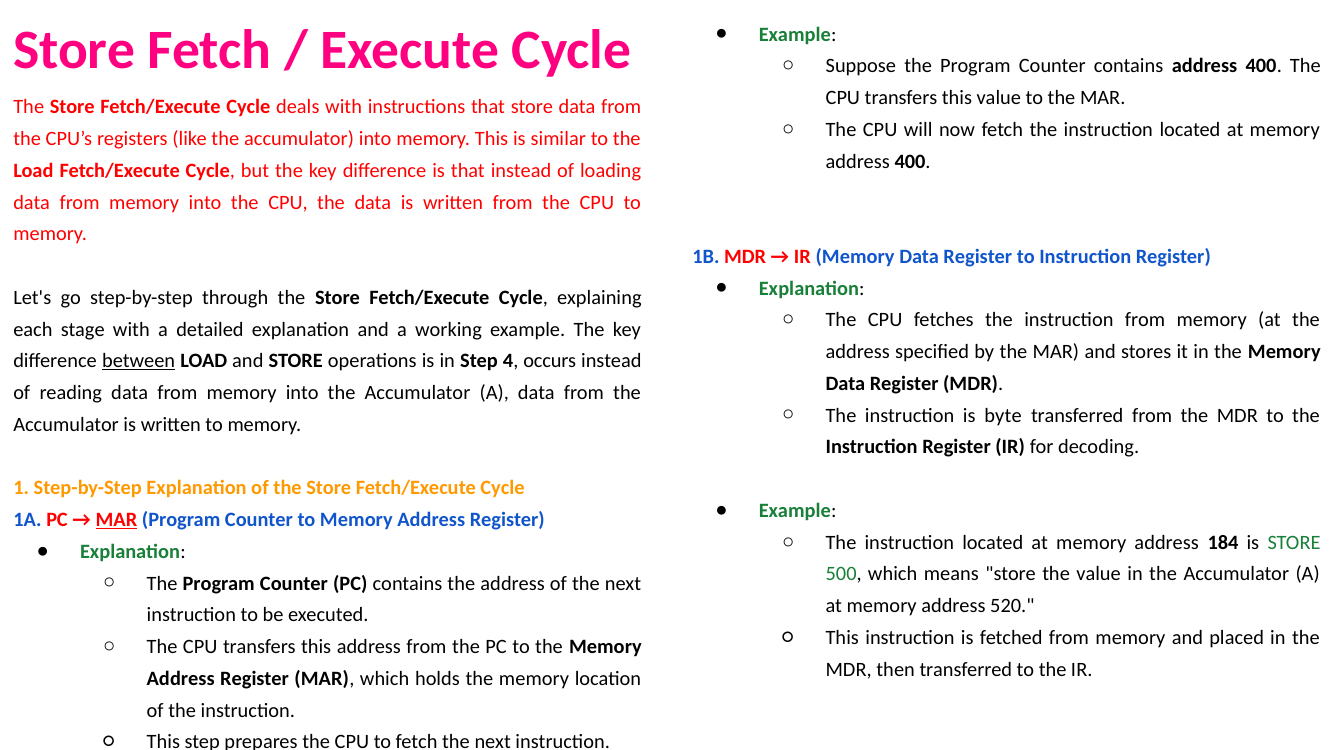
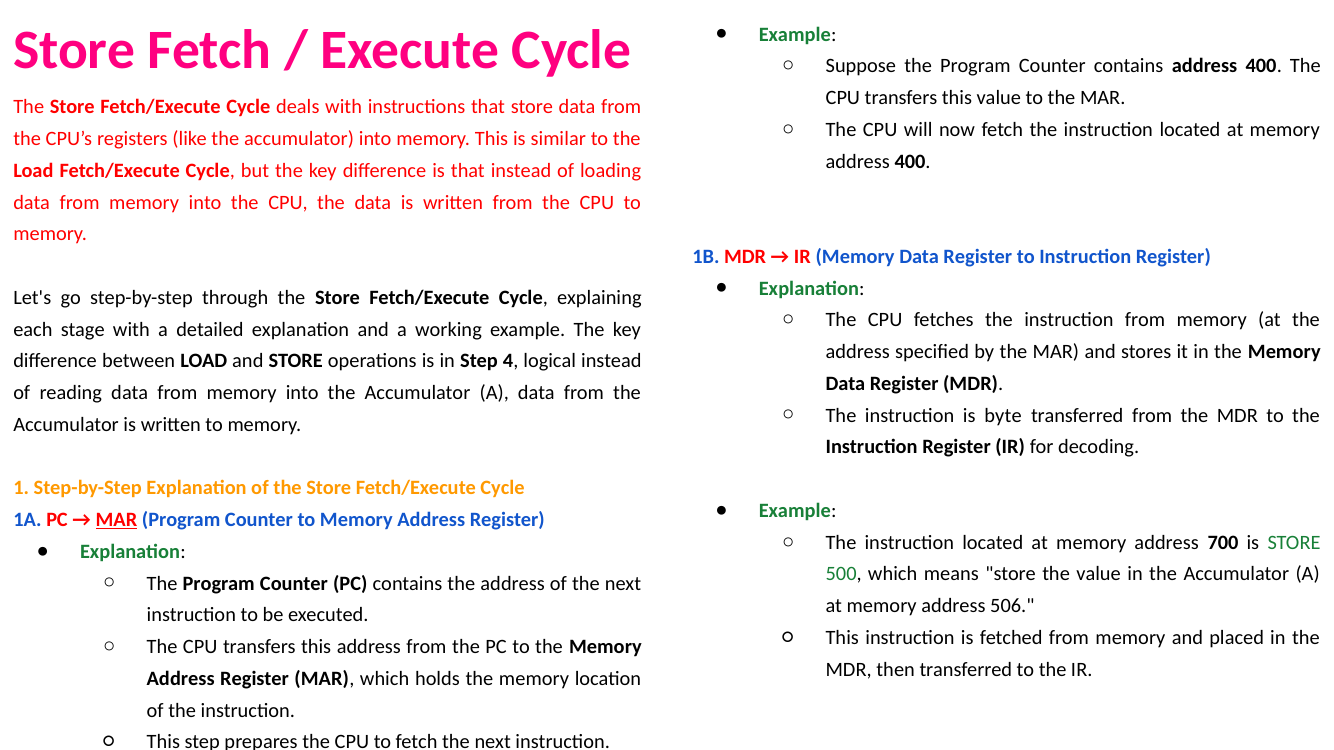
between underline: present -> none (139, 361)
occurs: occurs -> logical (550, 361)
184: 184 -> 700 (1223, 543)
520: 520 -> 506 (1012, 606)
